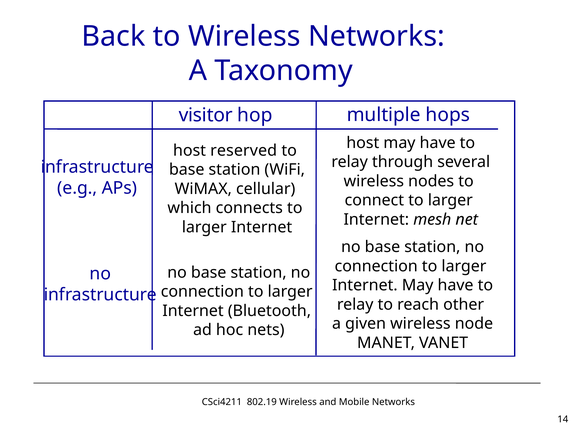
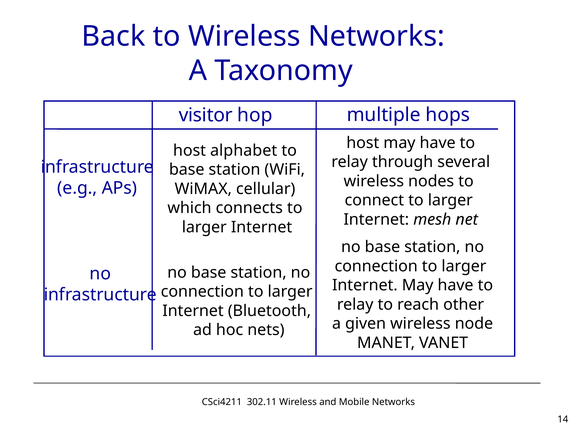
reserved: reserved -> alphabet (244, 150)
802.19: 802.19 -> 302.11 (262, 402)
